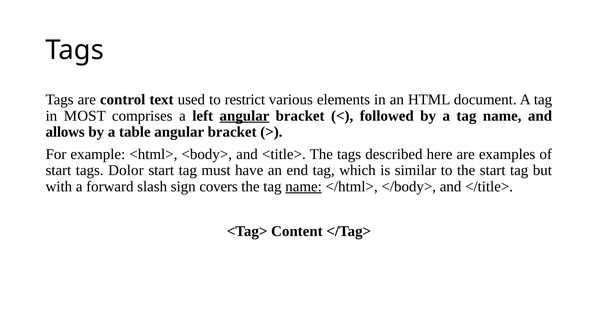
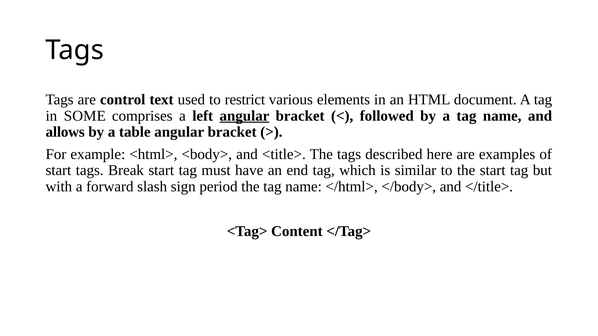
MOST: MOST -> SOME (85, 116)
Dolor: Dolor -> Break (126, 171)
covers: covers -> period (218, 187)
name underline: present -> none (304, 187)
